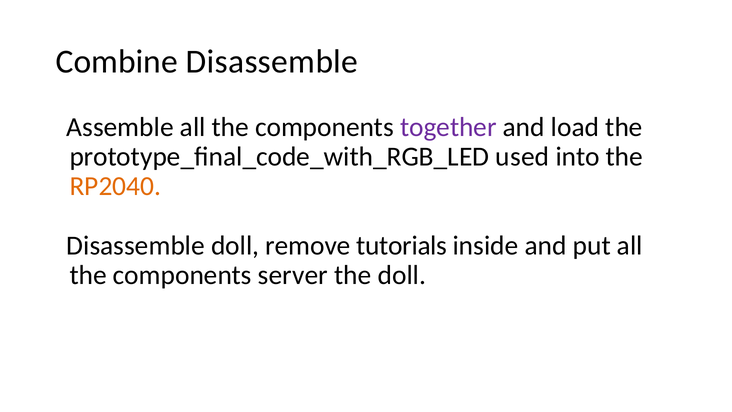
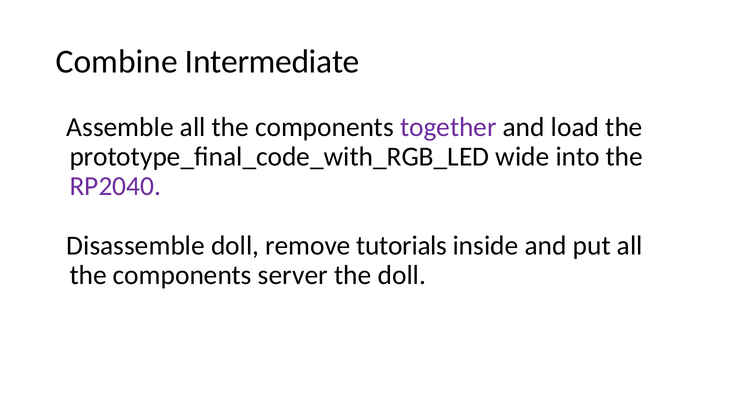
Combine Disassemble: Disassemble -> Intermediate (272, 62)
used: used -> wide (522, 157)
RP2040 colour: orange -> purple (115, 186)
